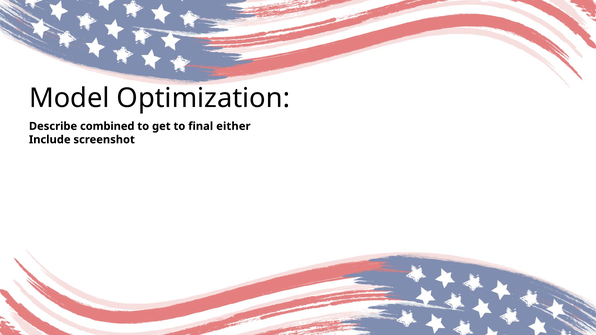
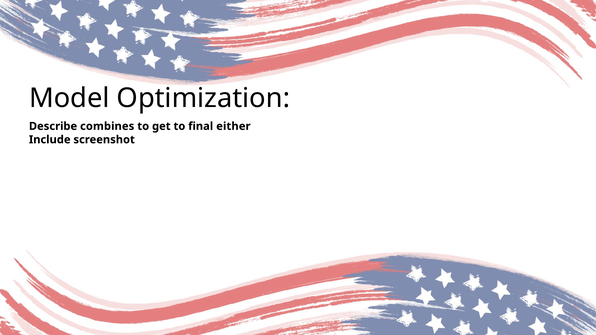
combined: combined -> combines (107, 126)
